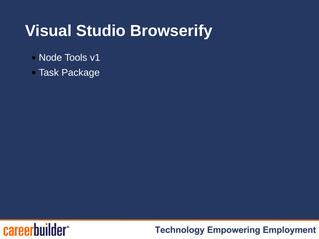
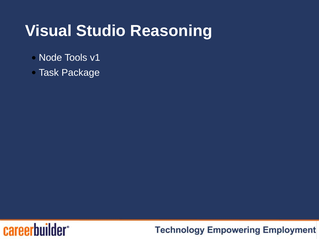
Browserify: Browserify -> Reasoning (171, 31)
